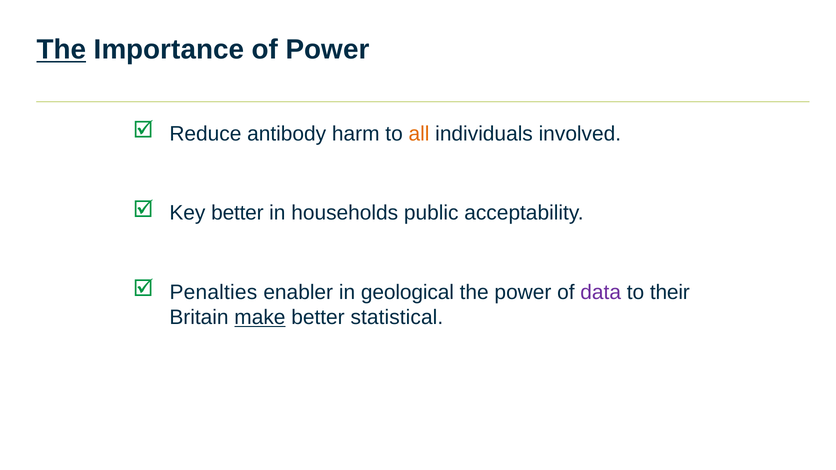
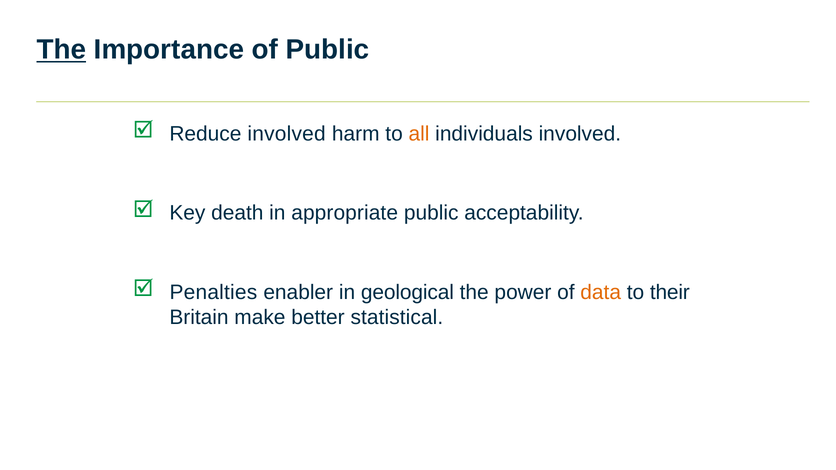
of Power: Power -> Public (328, 50)
Reduce antibody: antibody -> involved (287, 134)
Key better: better -> death (237, 213)
households: households -> appropriate (345, 213)
data colour: purple -> orange (601, 293)
make underline: present -> none (260, 318)
